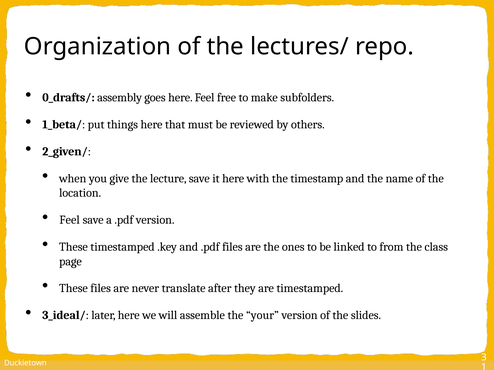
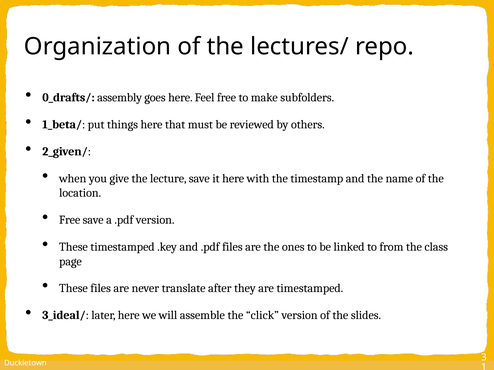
Feel: Feel -> Free (70, 220)
your: your -> click (262, 316)
